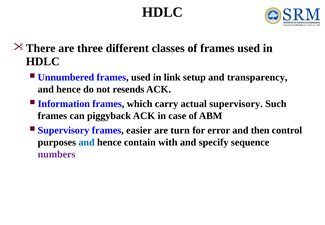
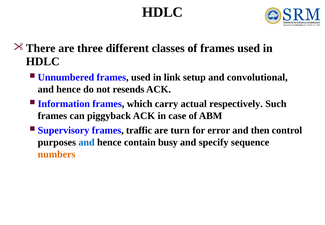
transparency: transparency -> convolutional (257, 77)
actual supervisory: supervisory -> respectively (236, 104)
easier: easier -> traffic (139, 130)
with: with -> busy (168, 142)
numbers colour: purple -> orange (57, 154)
